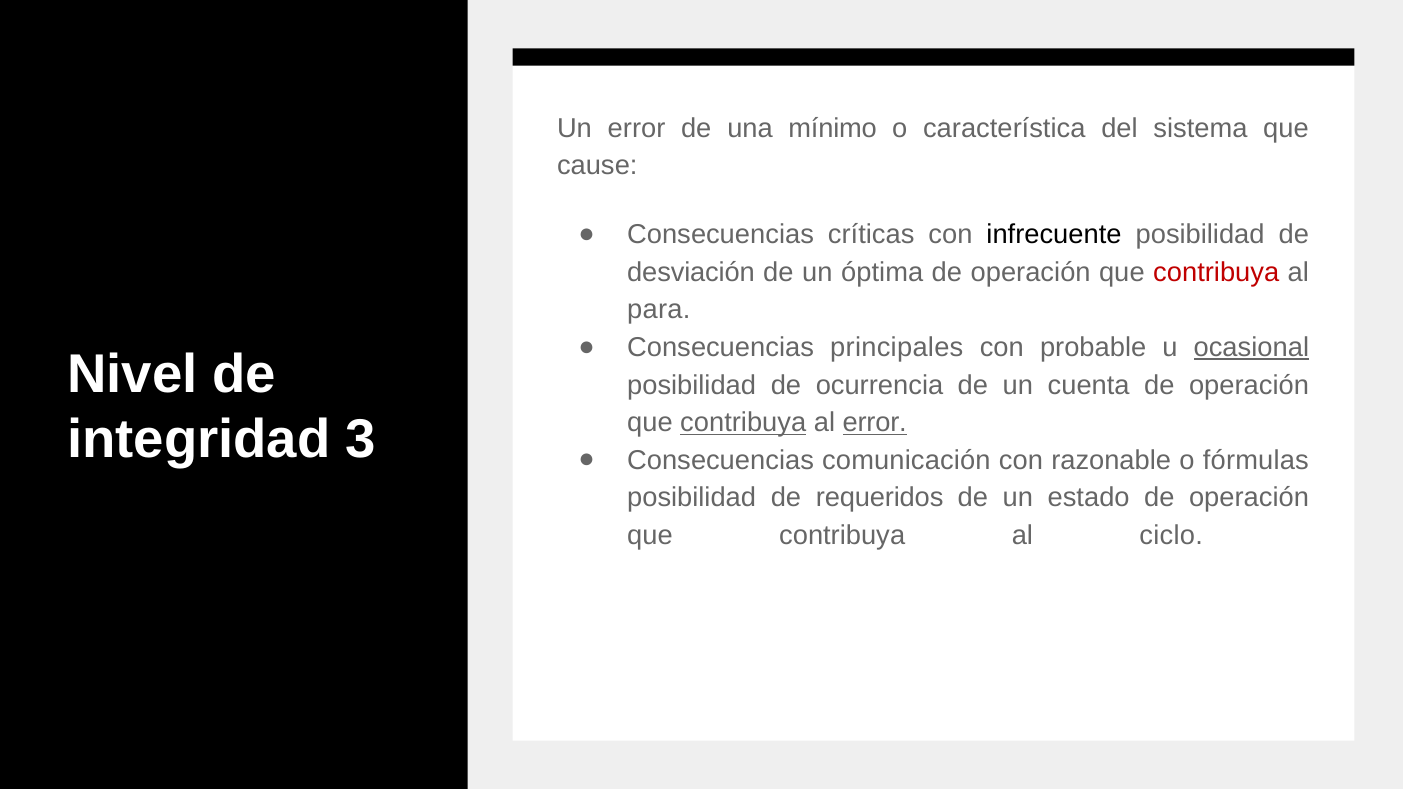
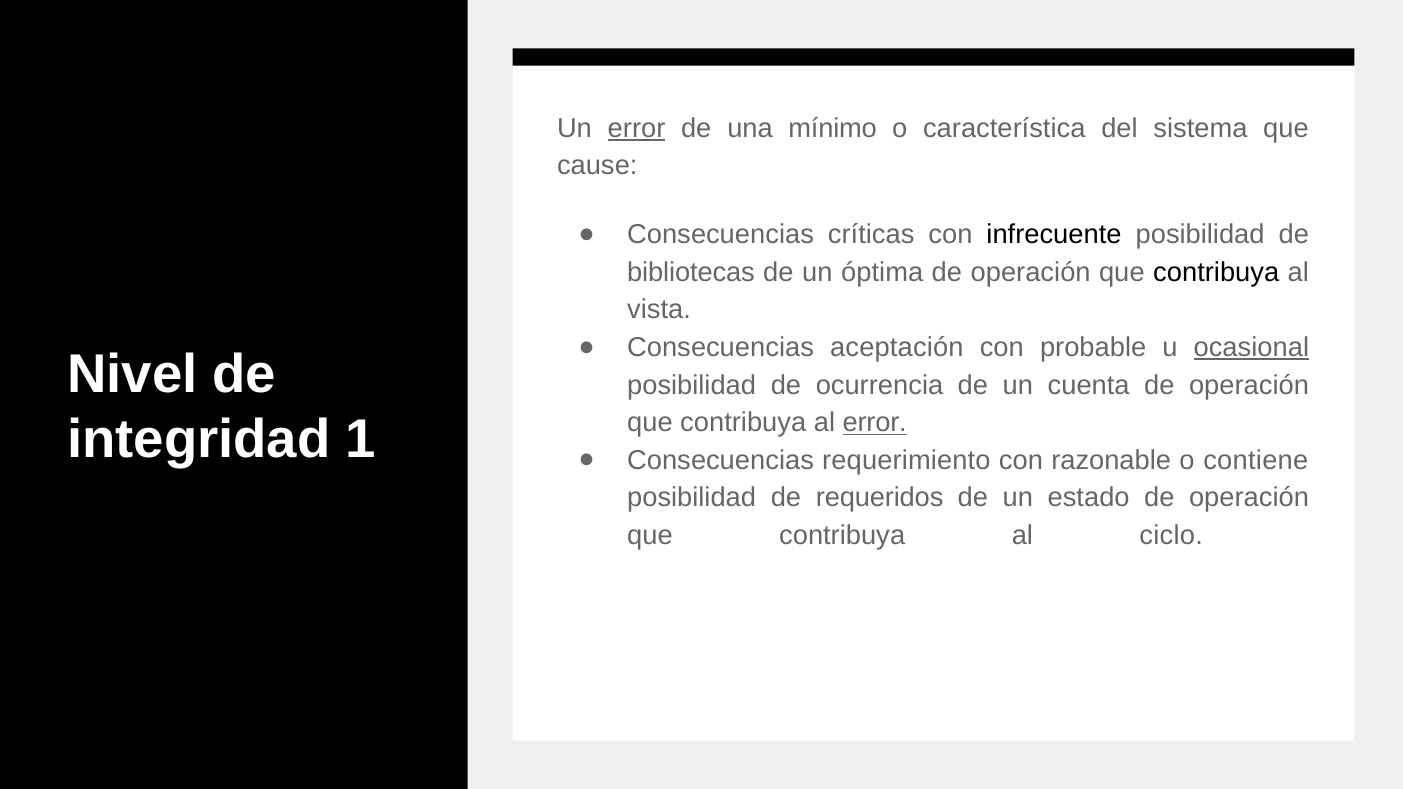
error underline: none -> present (637, 128)
desviación: desviación -> bibliotecas (691, 272)
contribuya colour: red -> black (1216, 272)
para: para -> vista (659, 310)
principales: principales -> aceptación (897, 348)
contribuya underline: present -> none (743, 423)
3: 3 -> 1 (361, 440)
comunicación: comunicación -> requerimiento (906, 460)
fórmulas: fórmulas -> contiene (1256, 460)
